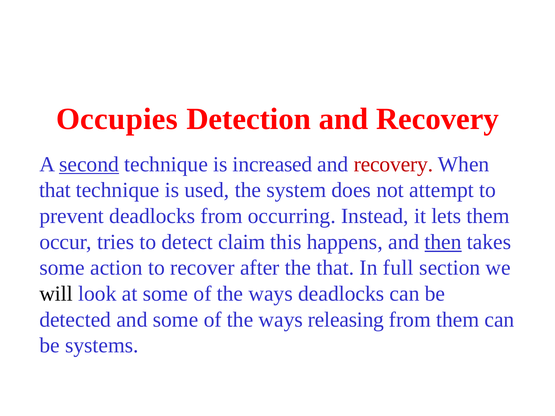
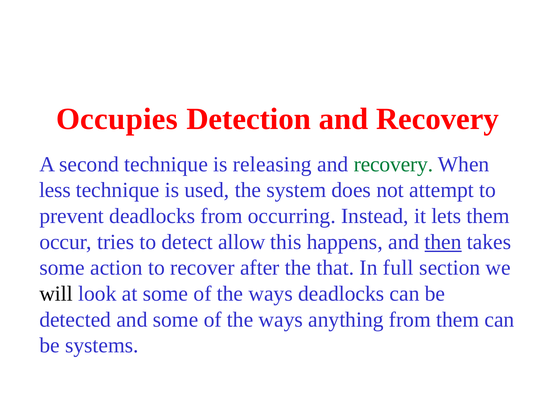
second underline: present -> none (89, 164)
increased: increased -> releasing (272, 164)
recovery colour: red -> green (393, 164)
that: that -> less (55, 190)
claim: claim -> allow (242, 242)
releasing: releasing -> anything (346, 320)
